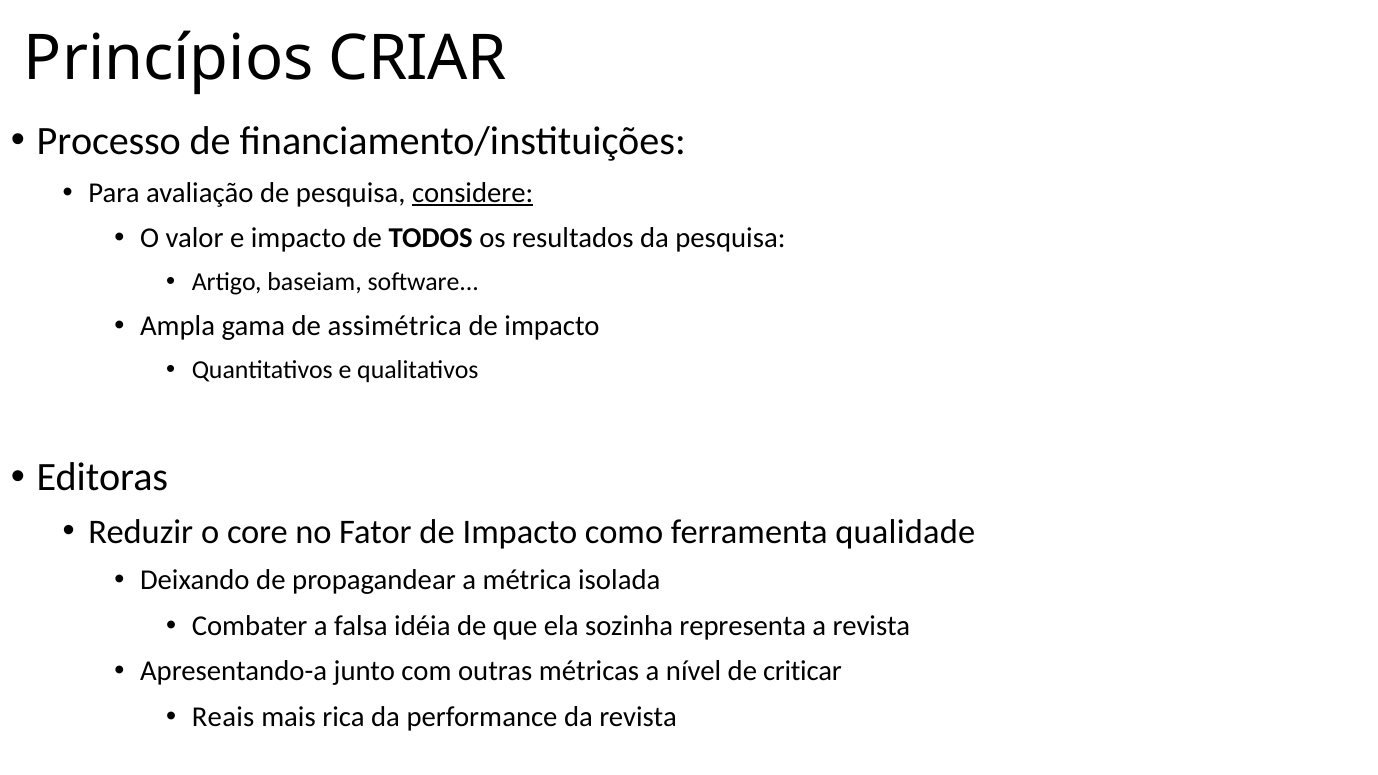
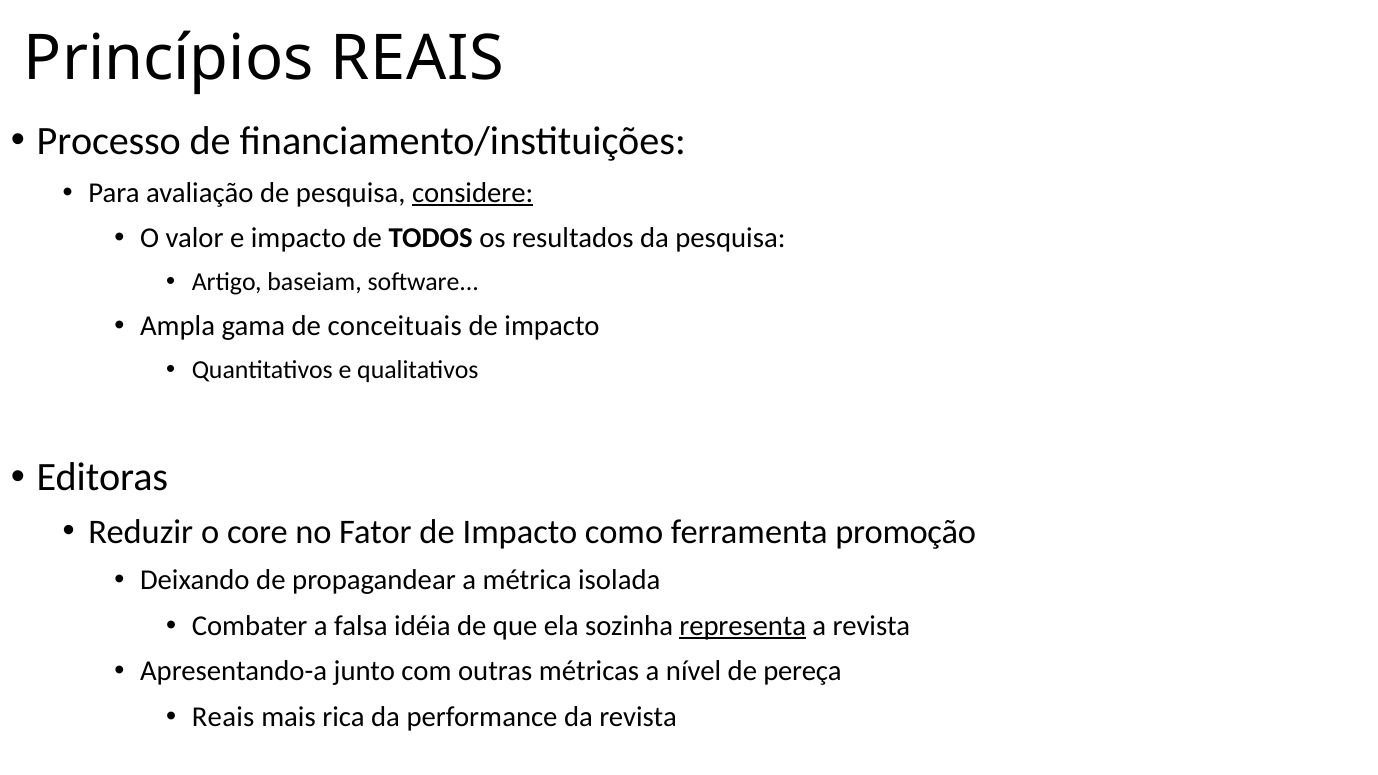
Princípios CRIAR: CRIAR -> REAIS (417, 59)
assimétrica: assimétrica -> conceituais (395, 326)
qualidade: qualidade -> promoção (906, 532)
representa underline: none -> present (743, 626)
criticar: criticar -> pereça (802, 671)
